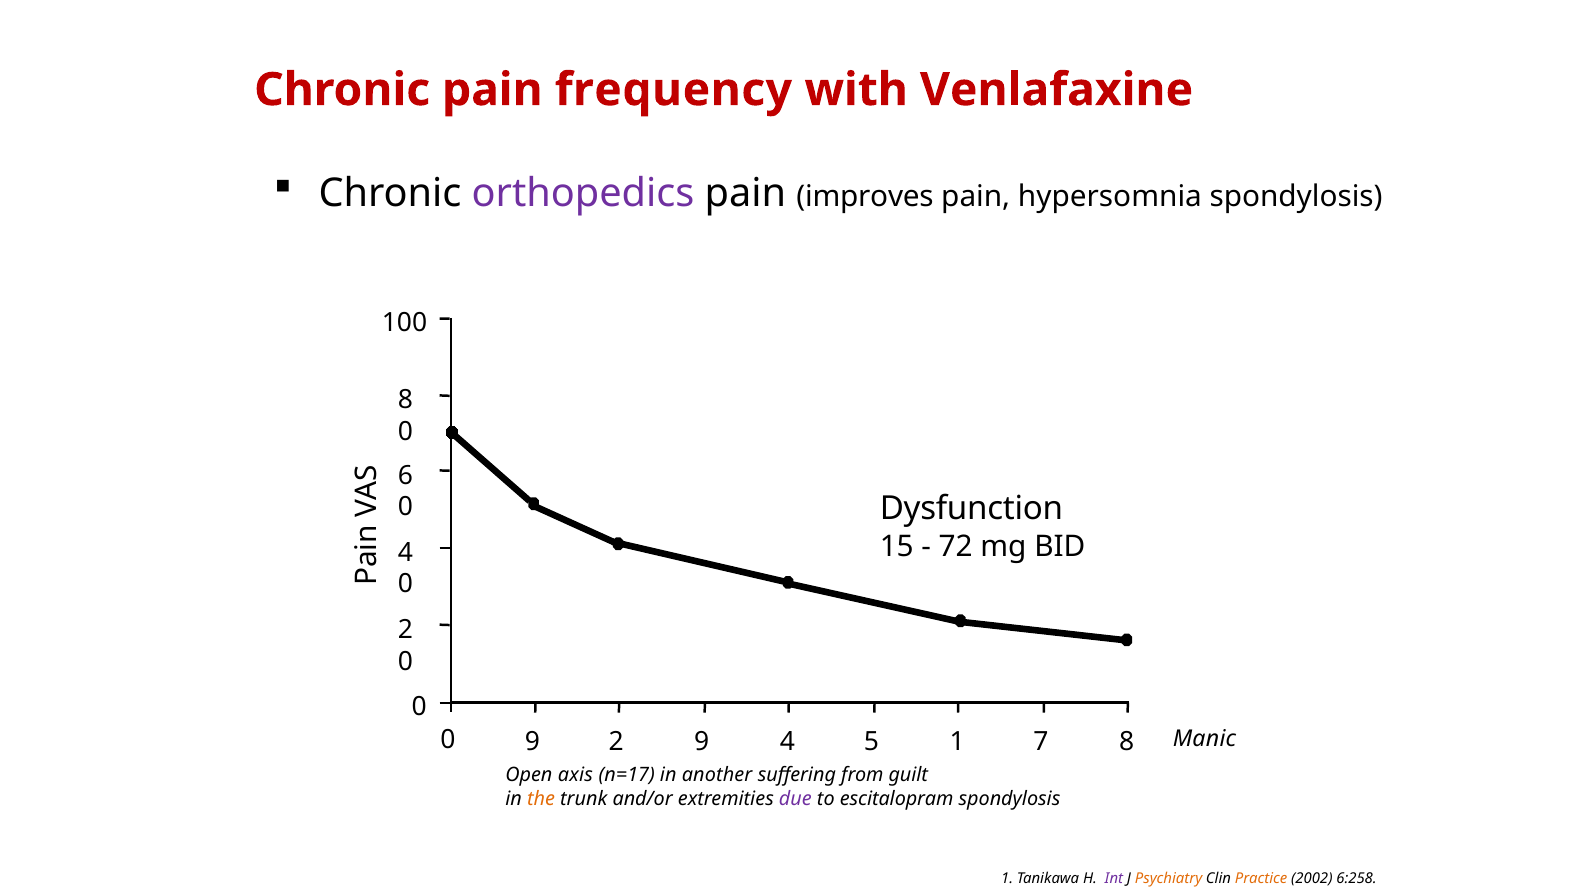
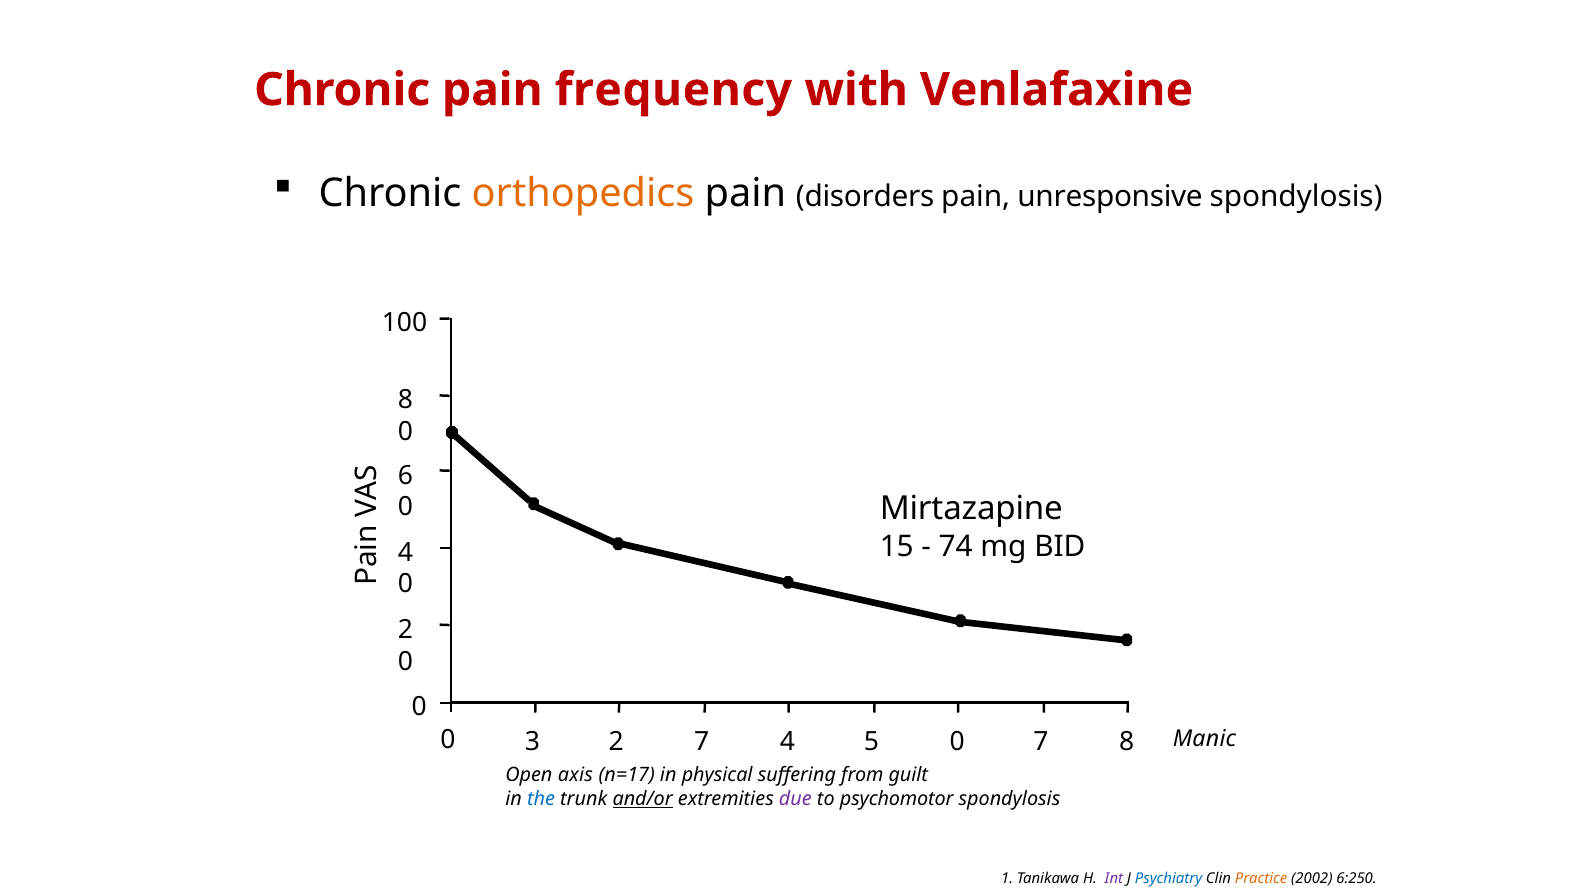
orthopedics colour: purple -> orange (583, 193)
improves: improves -> disorders (865, 197)
hypersomnia: hypersomnia -> unresponsive (1110, 197)
Dysfunction: Dysfunction -> Mirtazapine (971, 509)
72: 72 -> 74 (956, 546)
0 9: 9 -> 3 (532, 742)
2 9: 9 -> 7 (702, 742)
5 1: 1 -> 0 (957, 742)
another: another -> physical (717, 775)
the colour: orange -> blue (541, 799)
and/or underline: none -> present (643, 799)
escitalopram: escitalopram -> psychomotor (897, 799)
Psychiatry colour: orange -> blue (1169, 879)
6:258: 6:258 -> 6:250 (1357, 879)
